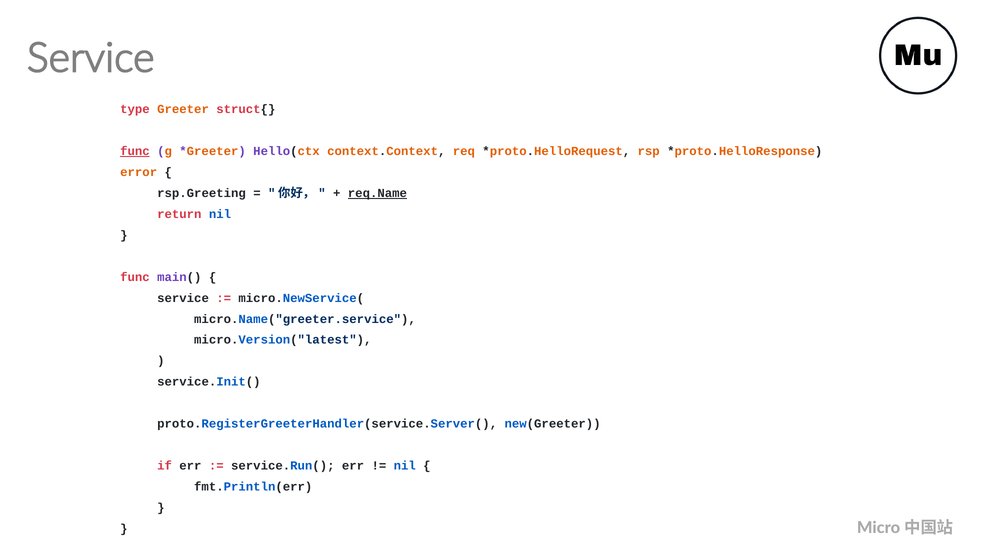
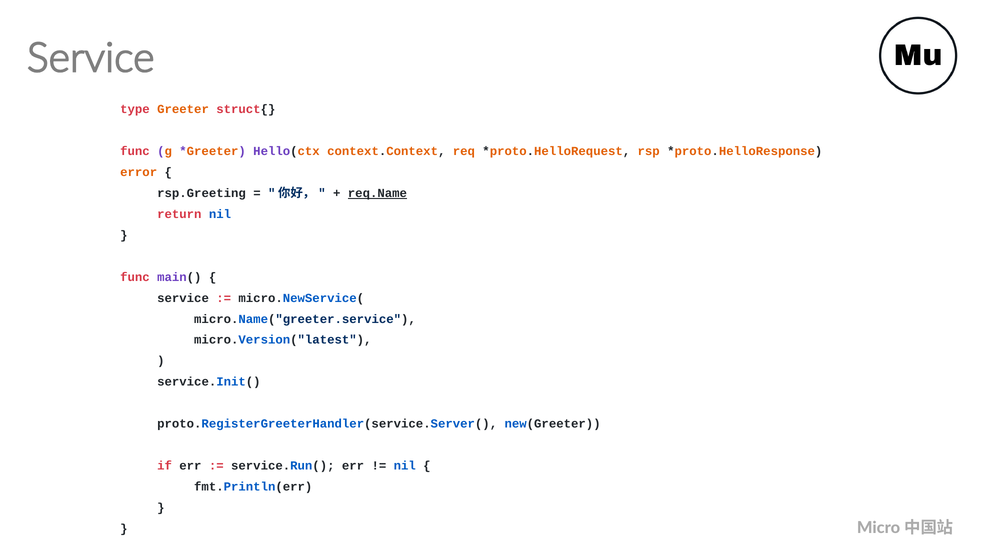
func underline: present -> none (135, 151)
